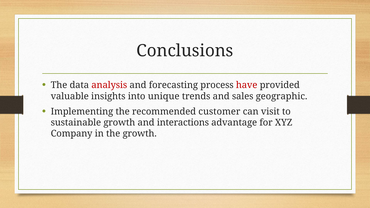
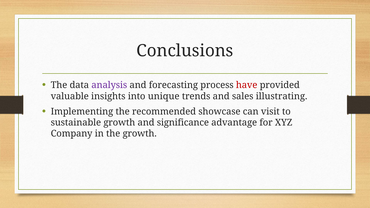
analysis colour: red -> purple (109, 85)
geographic: geographic -> illustrating (282, 96)
customer: customer -> showcase (219, 112)
interactions: interactions -> significance (183, 123)
